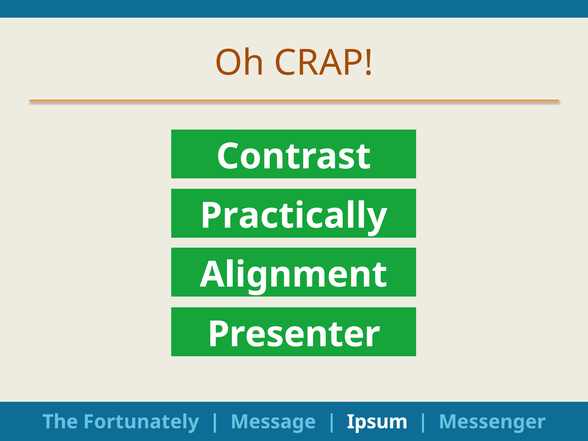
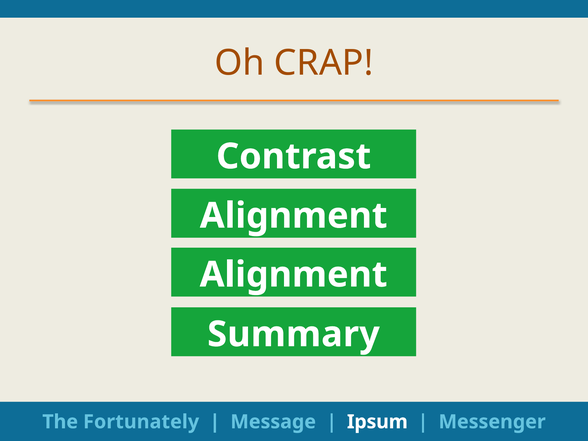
Practically: Practically -> Alignment (294, 216)
Presenter: Presenter -> Summary (294, 334)
